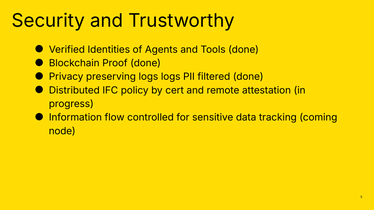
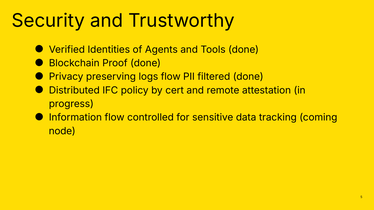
logs logs: logs -> flow (171, 77)
